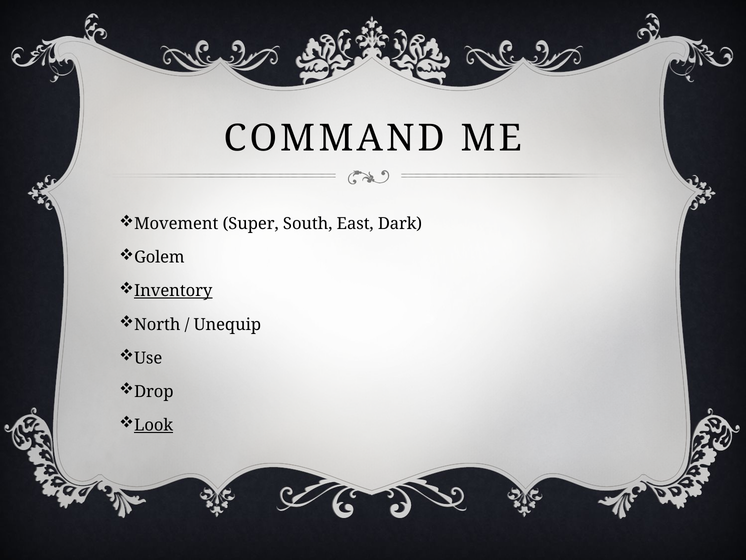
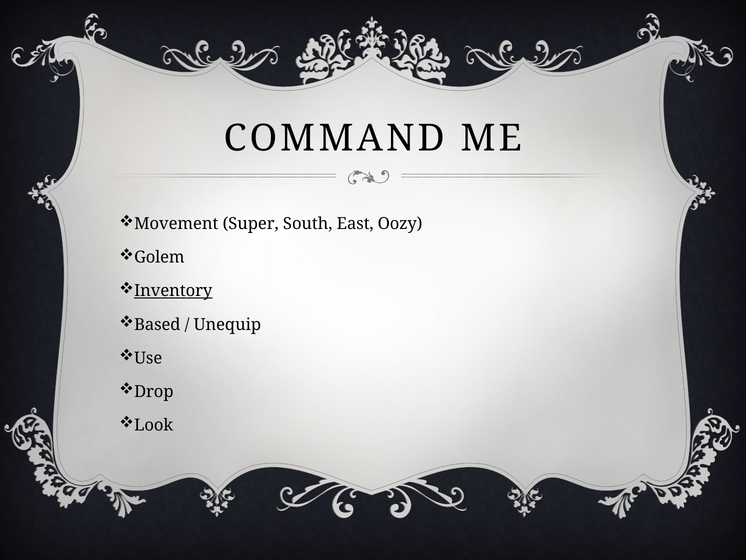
Dark: Dark -> Oozy (400, 224)
North: North -> Based (157, 324)
Look underline: present -> none (154, 425)
